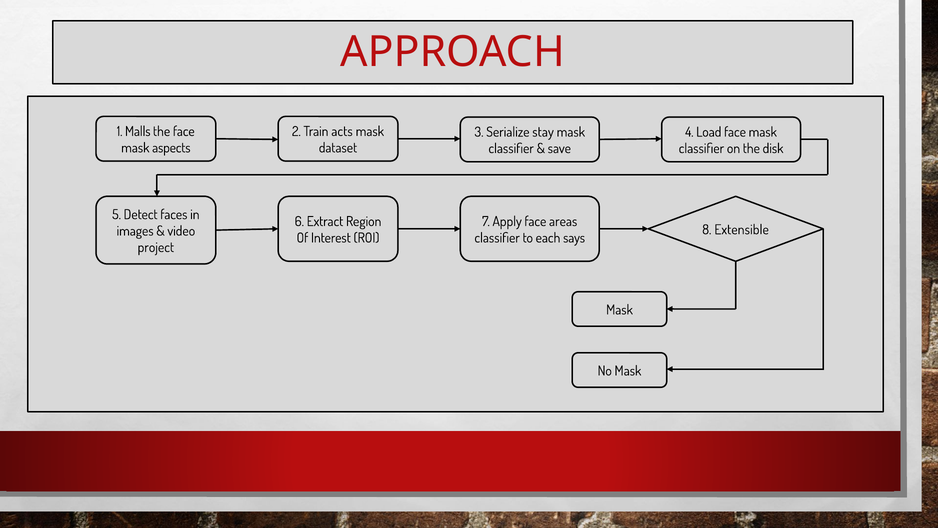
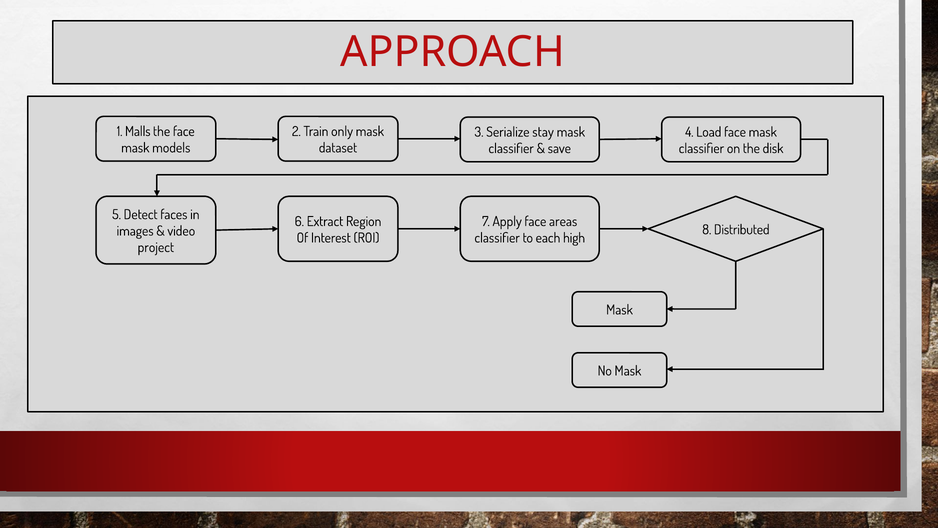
acts: acts -> only (342, 131)
aspects: aspects -> models (171, 148)
Extensible: Extensible -> Distributed (742, 230)
says: says -> high (574, 238)
